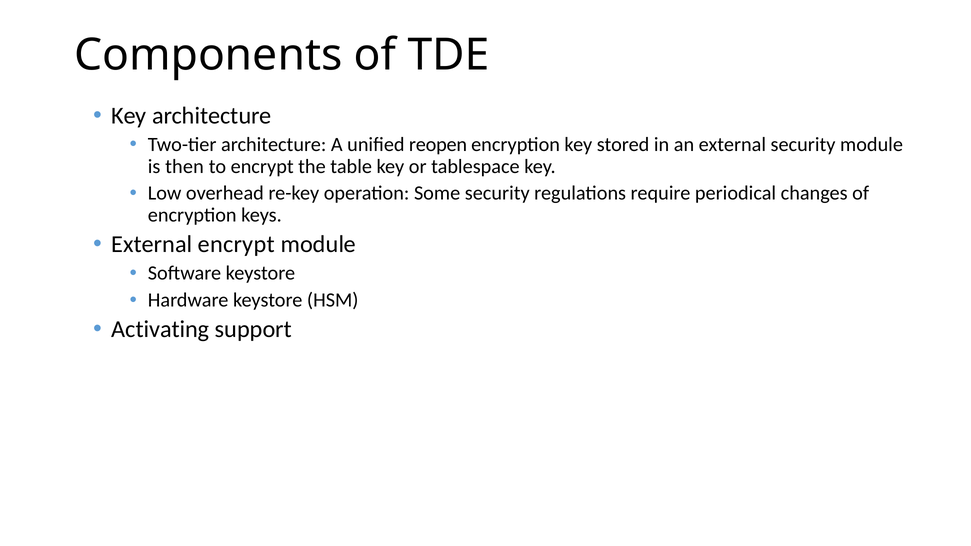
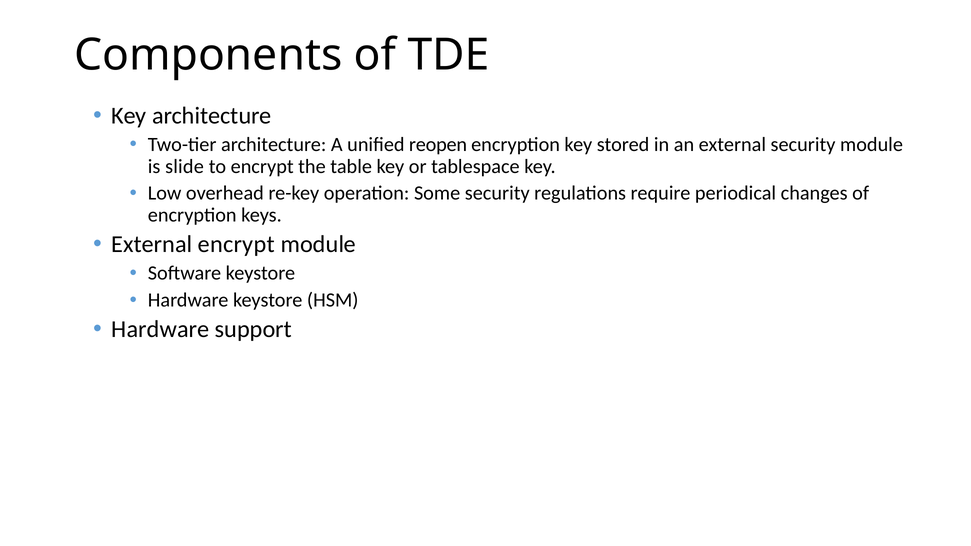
then: then -> slide (185, 167)
Activating: Activating -> Hardware (160, 329)
